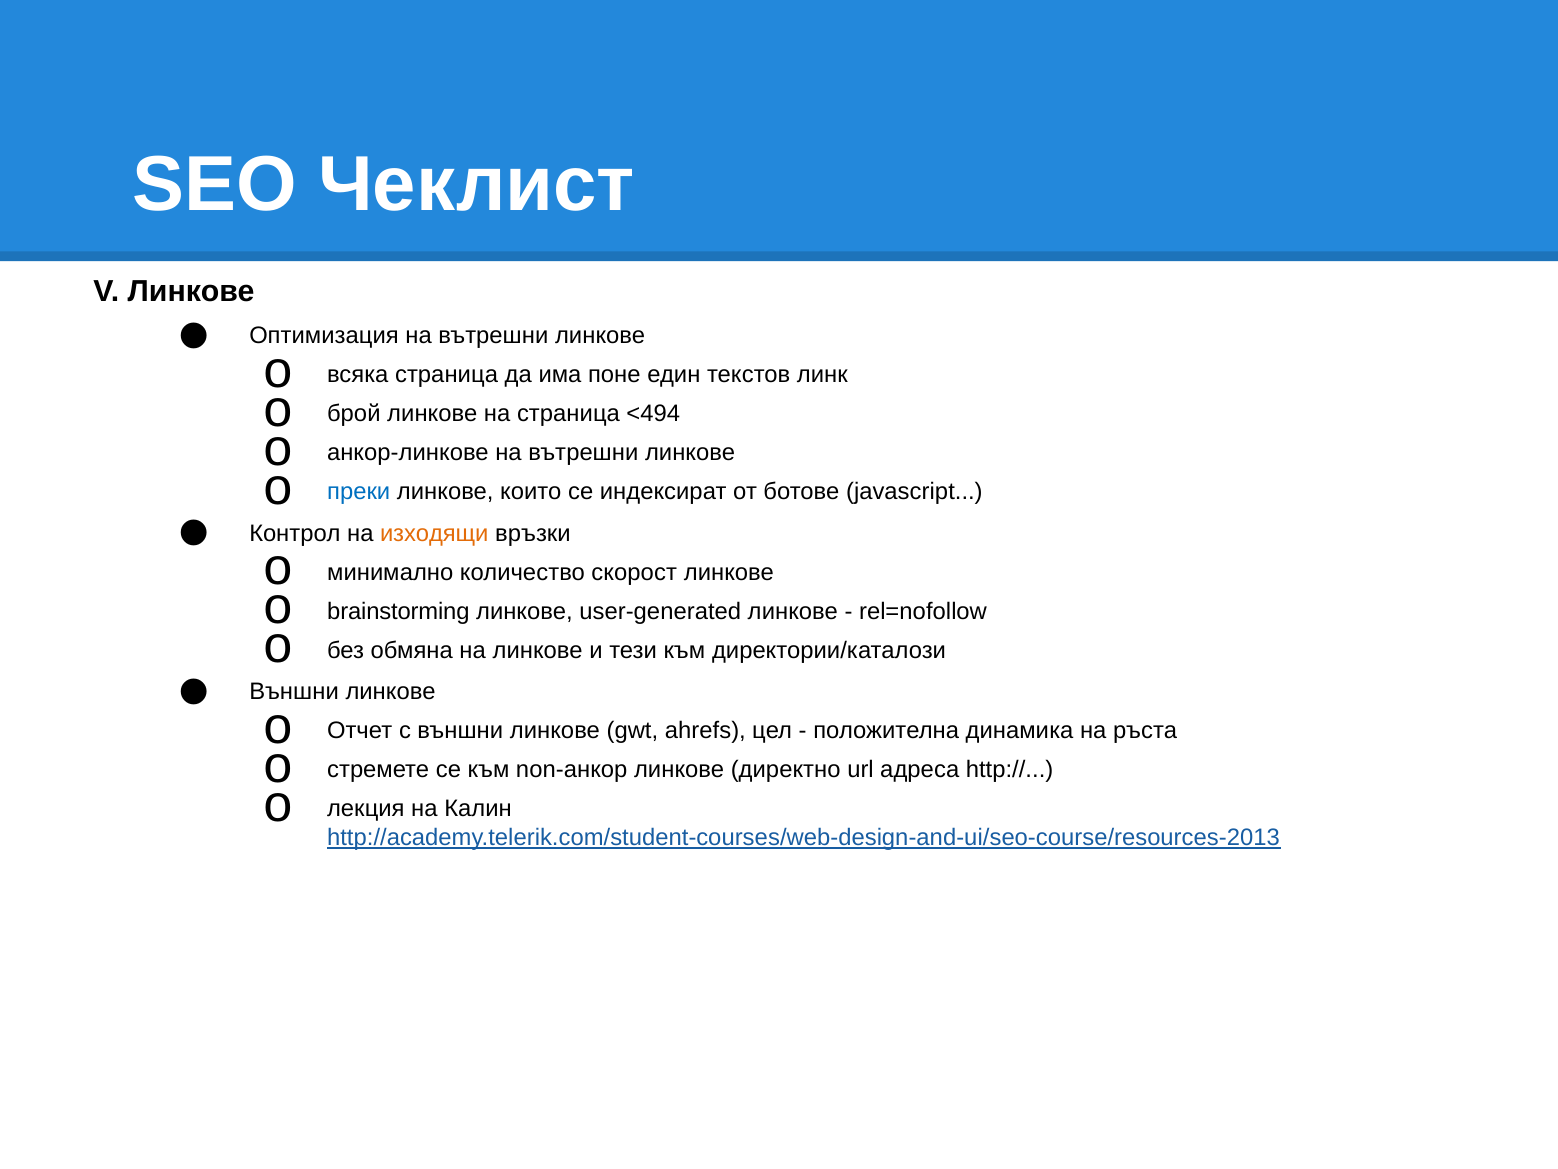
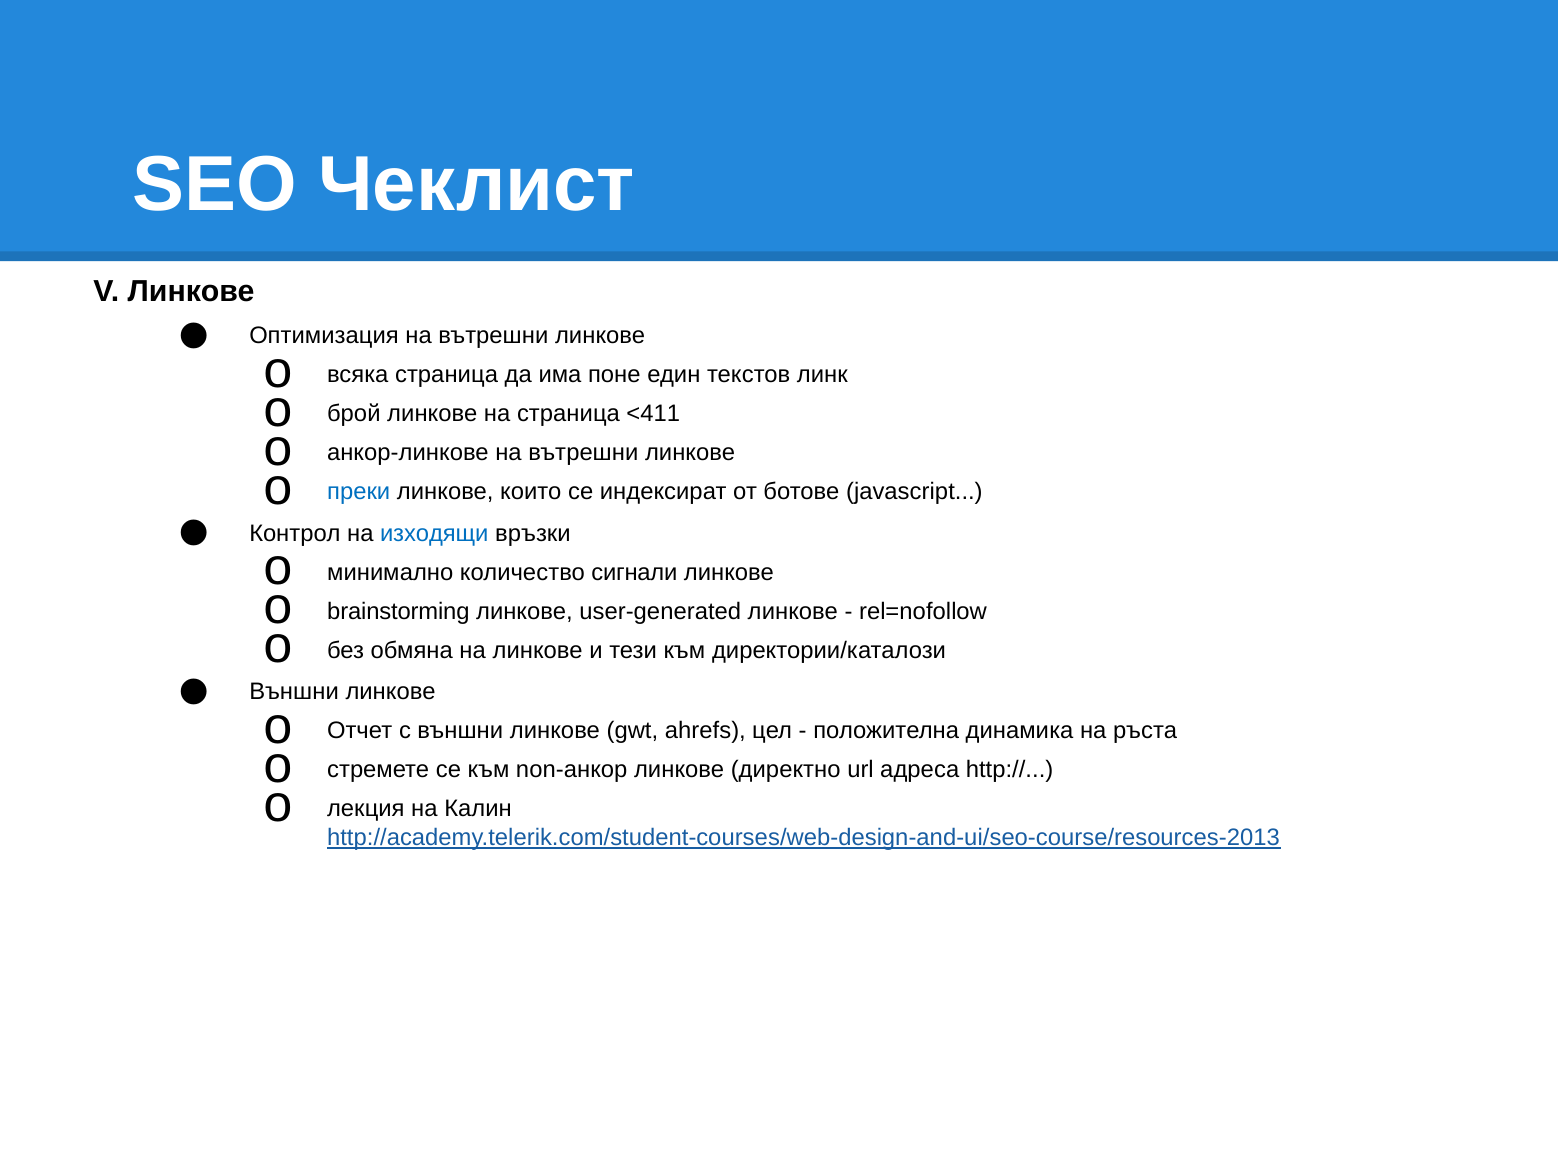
<494: <494 -> <411 (653, 414)
изходящи colour: orange -> blue (434, 533)
скорост: скорост -> сигнали (634, 572)
